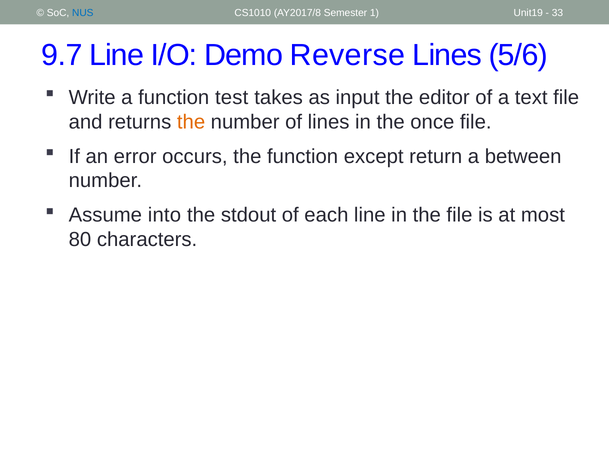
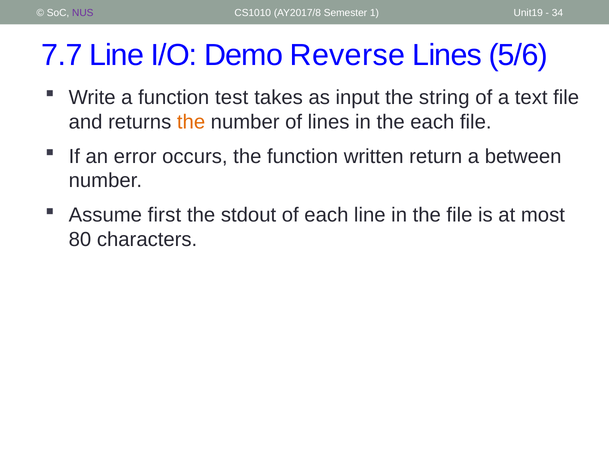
NUS colour: blue -> purple (83, 13)
33: 33 -> 34 (557, 13)
9.7: 9.7 -> 7.7 (62, 55)
editor: editor -> string (444, 97)
the once: once -> each (432, 122)
except: except -> written (374, 156)
into: into -> first (164, 215)
